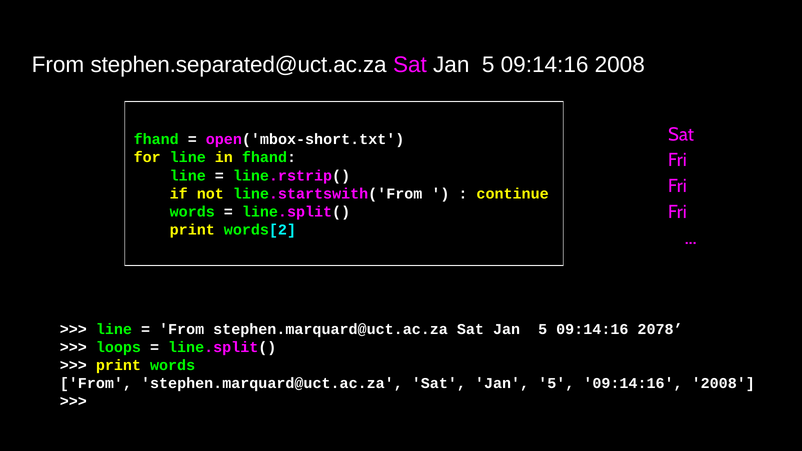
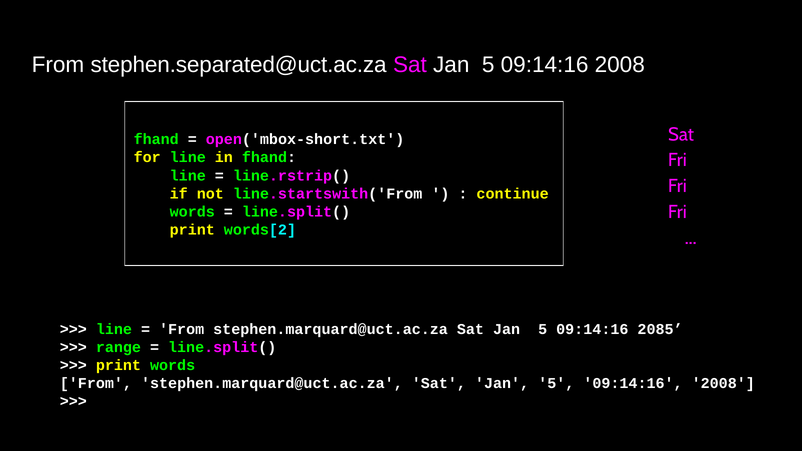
2078: 2078 -> 2085 (660, 329)
loops: loops -> range (118, 347)
